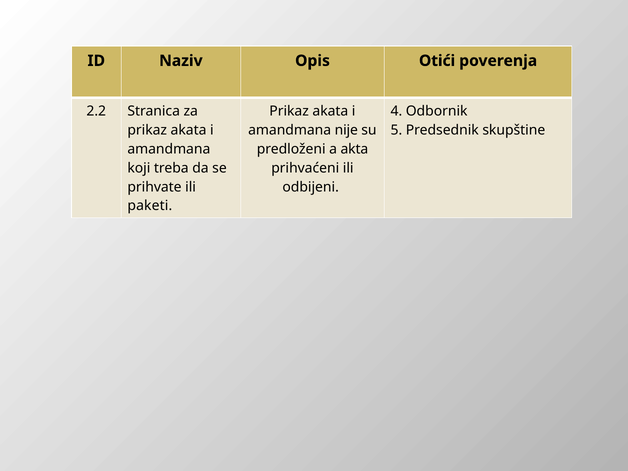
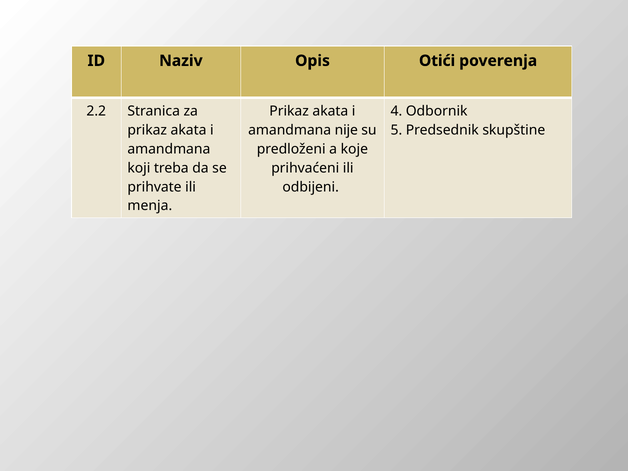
akta: akta -> koje (354, 149)
paketi: paketi -> menja (150, 206)
